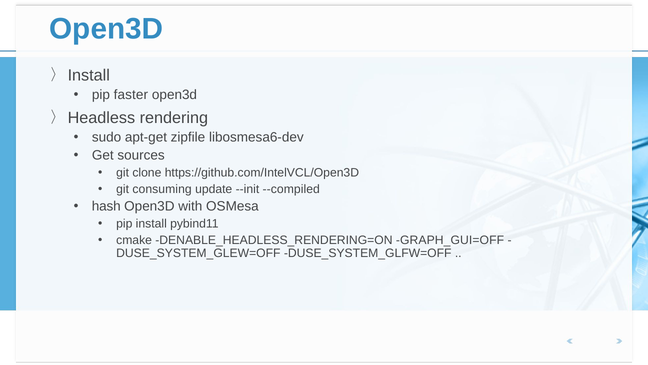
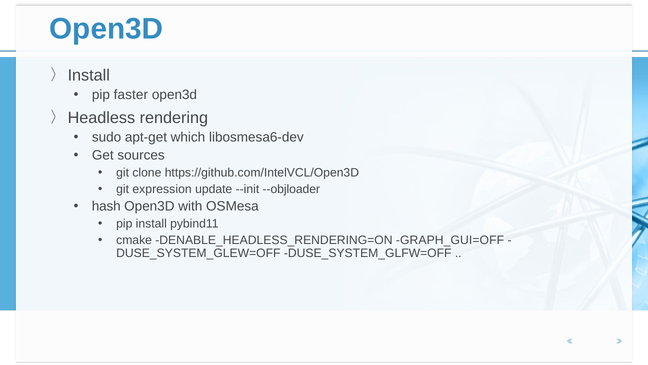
zipfile: zipfile -> which (188, 137)
consuming: consuming -> expression (162, 189)
--compiled: --compiled -> --objloader (291, 189)
